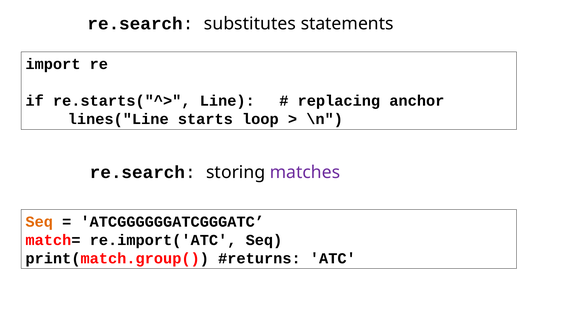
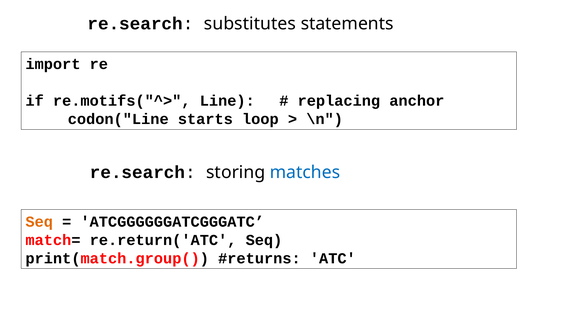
re.starts("^>: re.starts("^> -> re.motifs("^> (122, 101)
lines("Line: lines("Line -> codon("Line (118, 119)
matches colour: purple -> blue (305, 172)
re.import('ATC: re.import('ATC -> re.return('ATC (163, 240)
